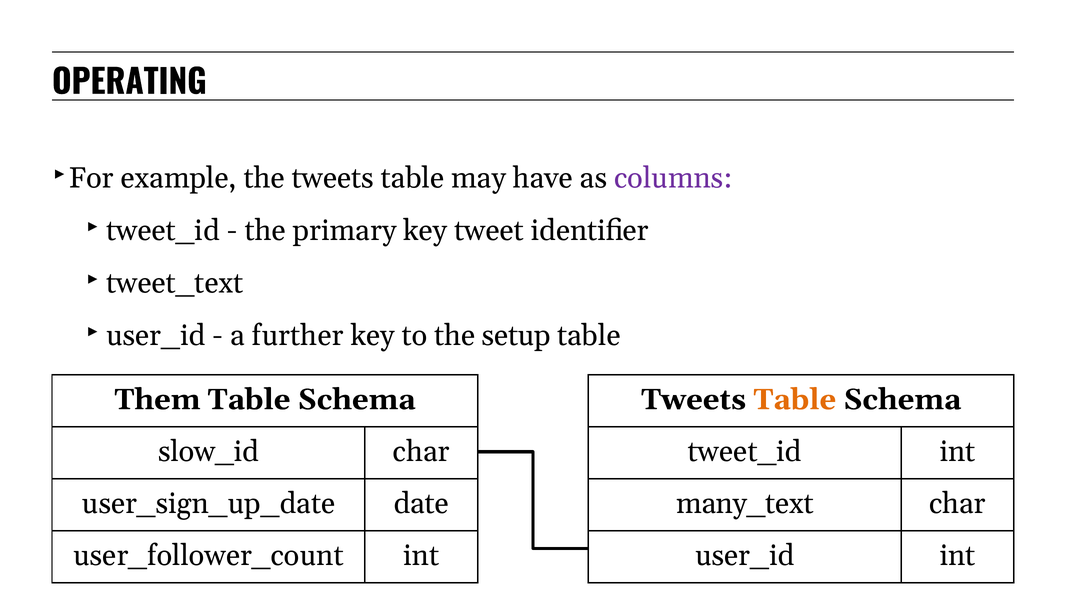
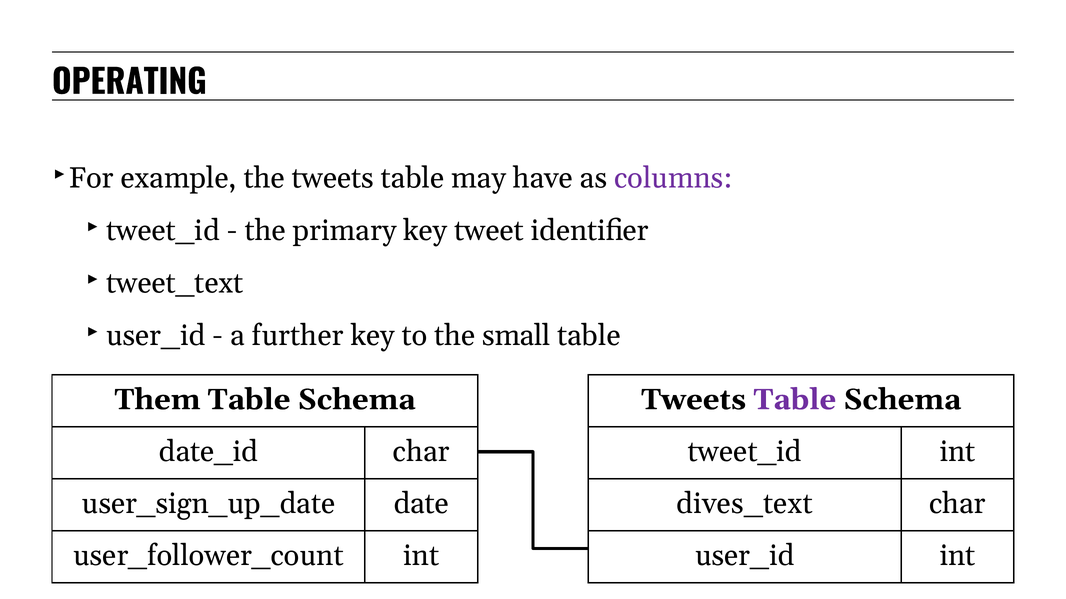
setup: setup -> small (516, 335)
Table colour: orange -> purple (795, 399)
slow_id: slow_id -> date_id (208, 451)
many_text: many_text -> dives_text (745, 503)
